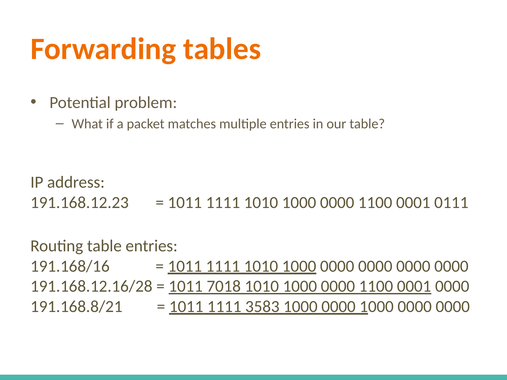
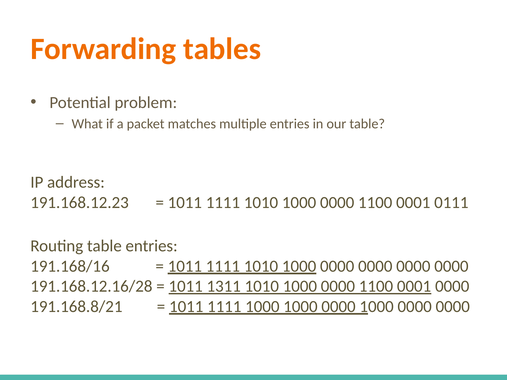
7018: 7018 -> 1311 (224, 287)
1111 3583: 3583 -> 1000 (262, 307)
